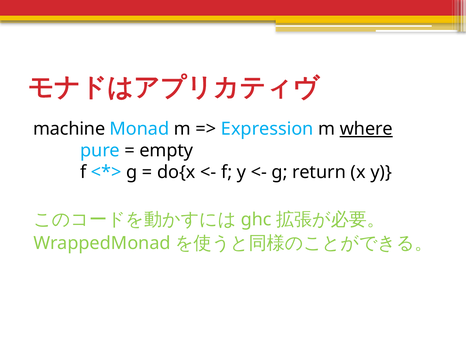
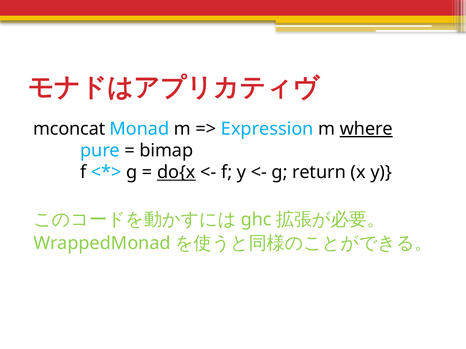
machine: machine -> mconcat (69, 129)
empty: empty -> bimap (166, 151)
do{x underline: none -> present (176, 173)
